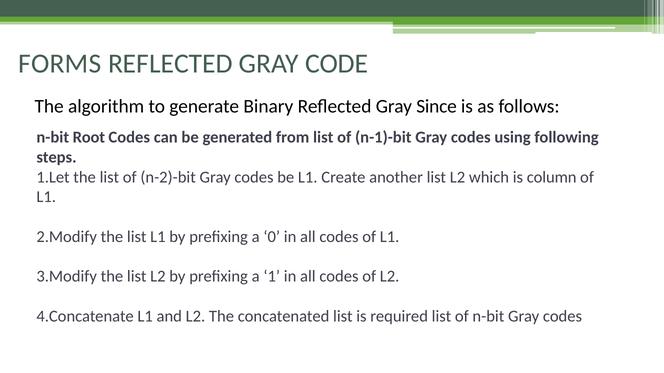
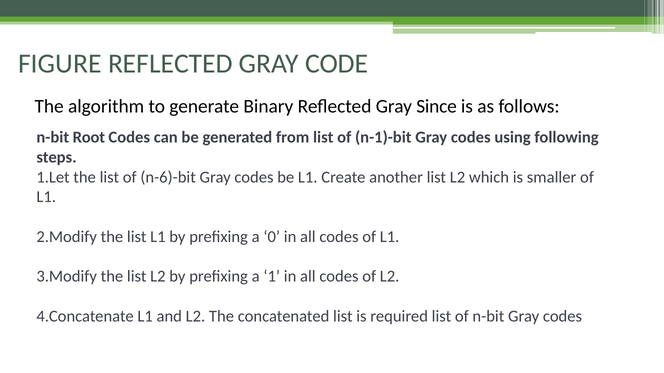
FORMS: FORMS -> FIGURE (60, 64)
n-2)-bit: n-2)-bit -> n-6)-bit (168, 177)
column: column -> smaller (552, 177)
